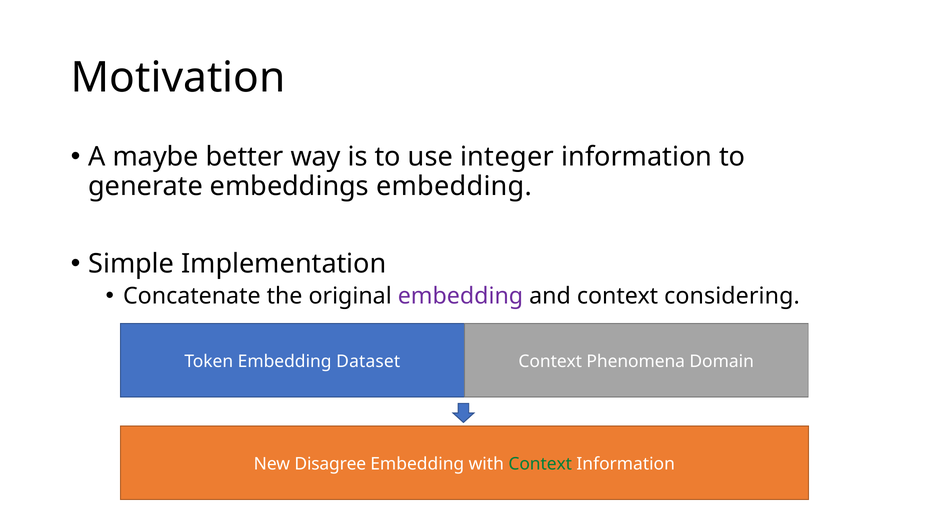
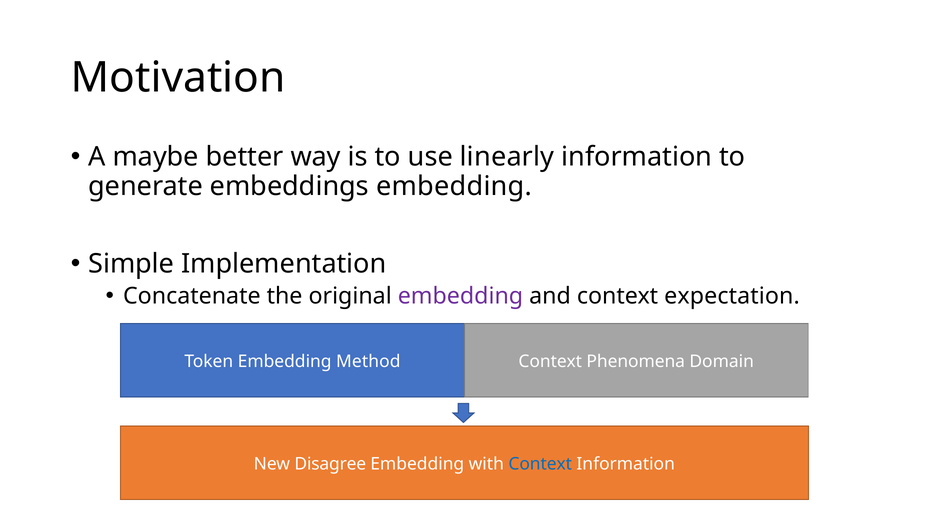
integer: integer -> linearly (507, 157)
considering: considering -> expectation (732, 296)
Dataset: Dataset -> Method (368, 362)
Context colour: green -> blue (540, 465)
